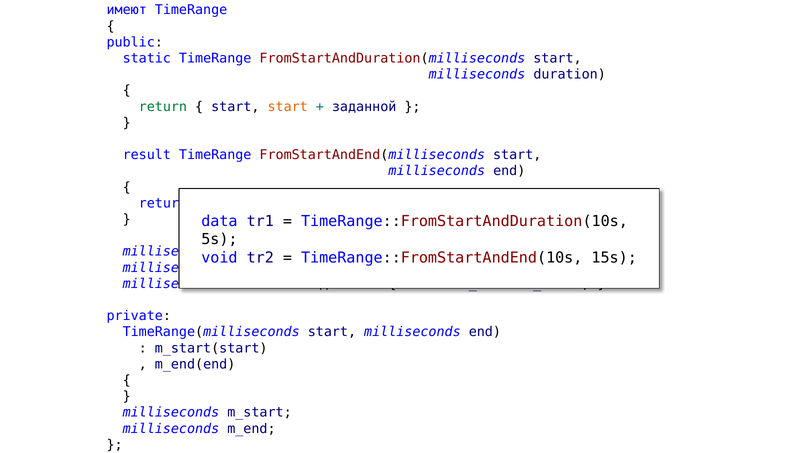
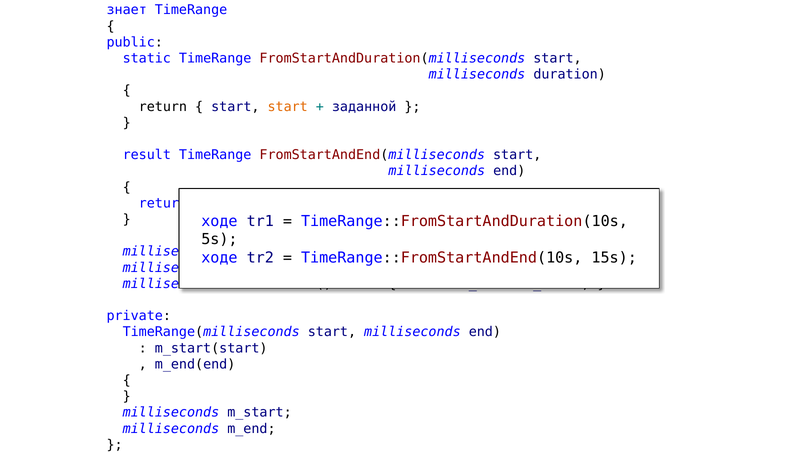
имеют: имеют -> знает (127, 10)
return colour: green -> black (163, 107)
data: data -> ходе (219, 221)
void: void -> ходе (219, 257)
